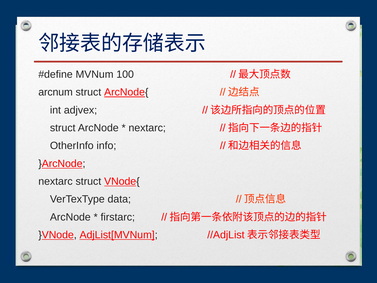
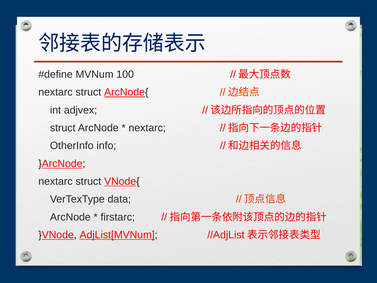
arcnum: arcnum -> nextarc (55, 92)
